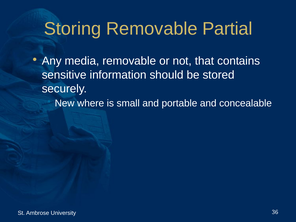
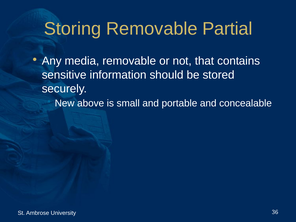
where: where -> above (91, 103)
